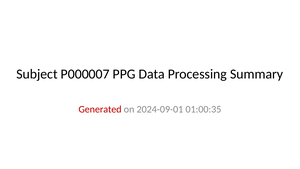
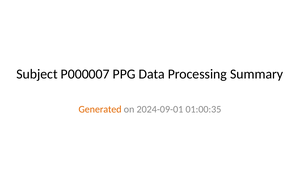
Generated colour: red -> orange (100, 109)
